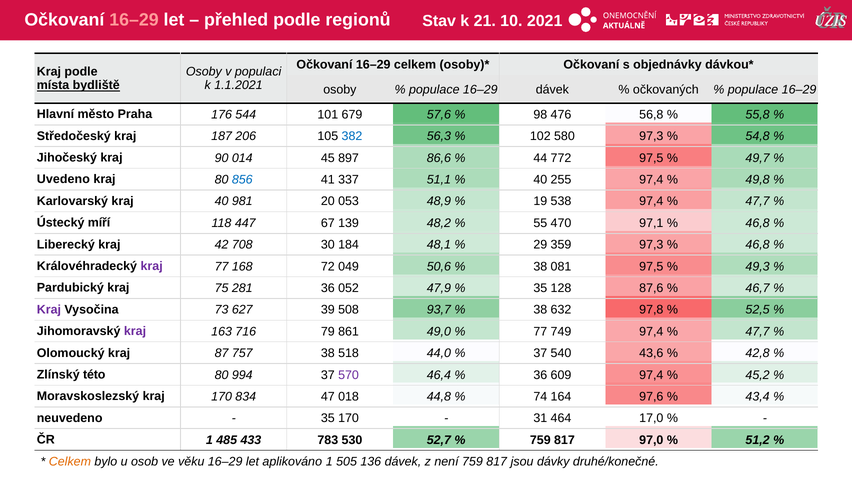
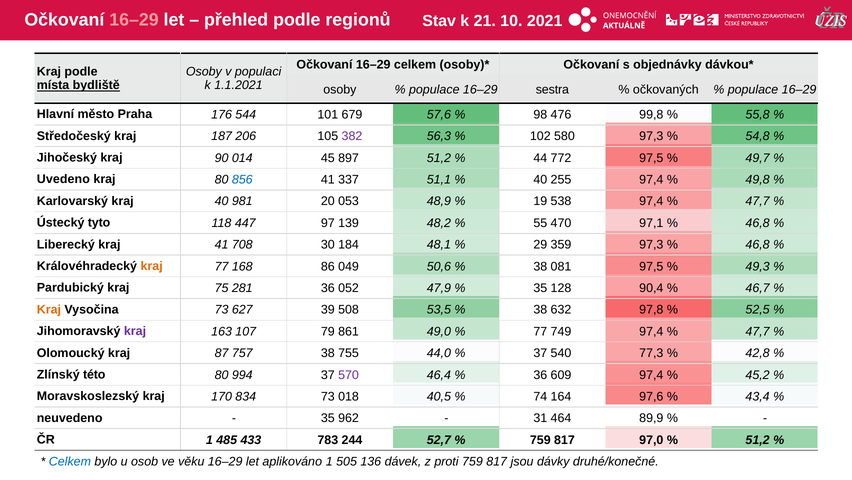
16–29 dávek: dávek -> sestra (552, 90)
56,8: 56,8 -> 99,8 (651, 114)
382 colour: blue -> purple (352, 136)
897 86,6: 86,6 -> 51,2 (439, 158)
míří: míří -> tyto (99, 222)
67: 67 -> 97 (328, 223)
kraj 42: 42 -> 41 (222, 244)
kraj colour: purple -> orange (152, 266)
72: 72 -> 86 (328, 266)
87,6: 87,6 -> 90,4 (651, 288)
Kraj colour: purple -> orange (49, 309)
93,7: 93,7 -> 53,5 (439, 309)
716: 716 -> 107 (246, 331)
518: 518 -> 755 (349, 353)
43,6: 43,6 -> 77,3 (651, 353)
834 47: 47 -> 73 (328, 396)
44,8: 44,8 -> 40,5 (439, 396)
35 170: 170 -> 962 (349, 418)
17,0: 17,0 -> 89,9 (651, 418)
530: 530 -> 244 (352, 439)
Celkem colour: orange -> blue (70, 461)
není: není -> proti (446, 461)
